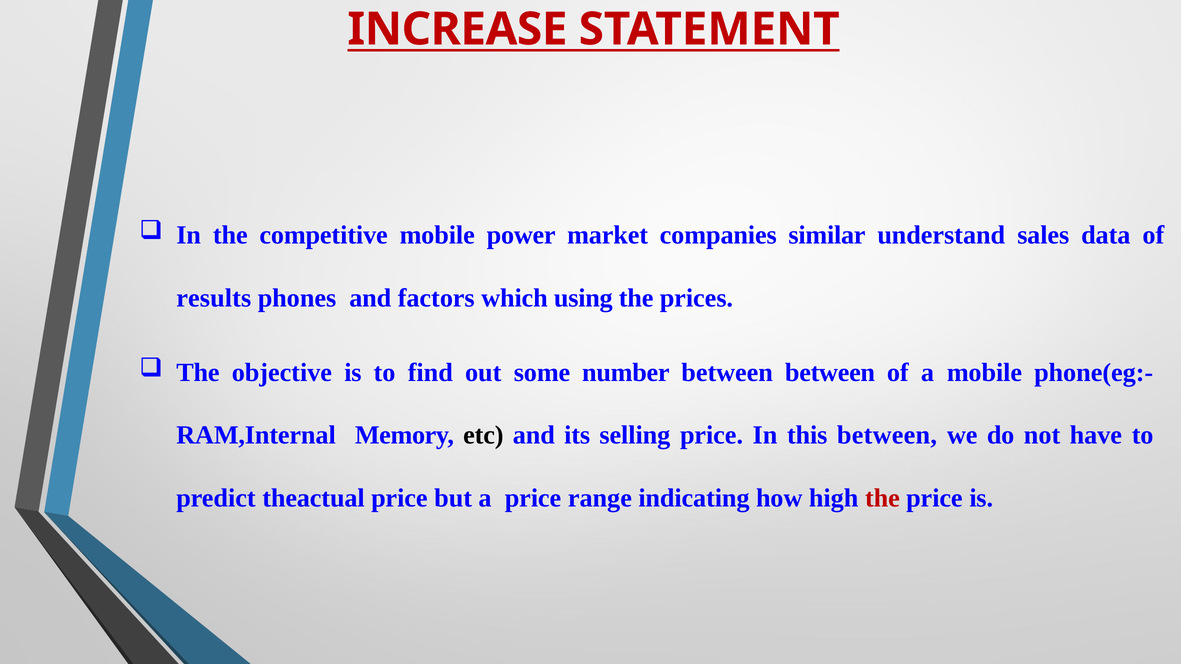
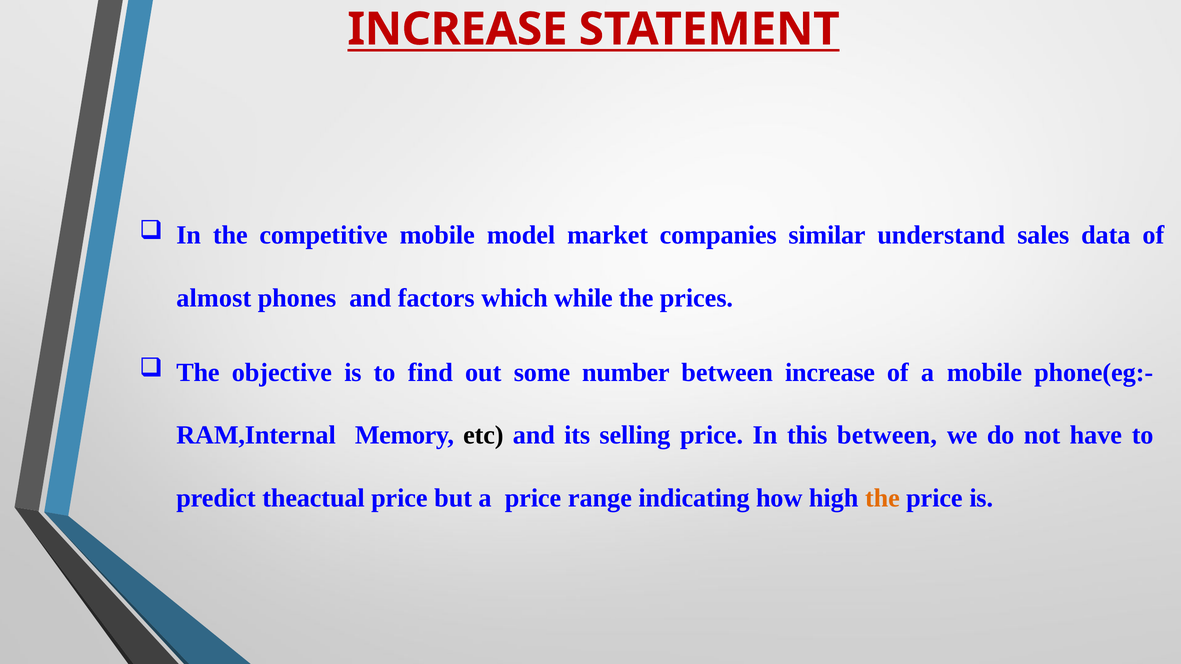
power: power -> model (521, 235)
results: results -> almost (214, 298)
using: using -> while (583, 298)
between between: between -> increase (830, 373)
the colour: red -> orange (882, 498)
